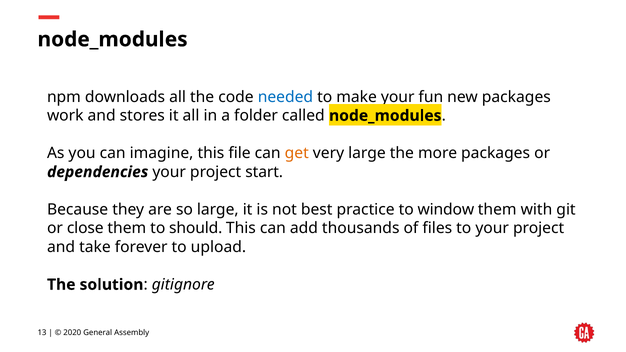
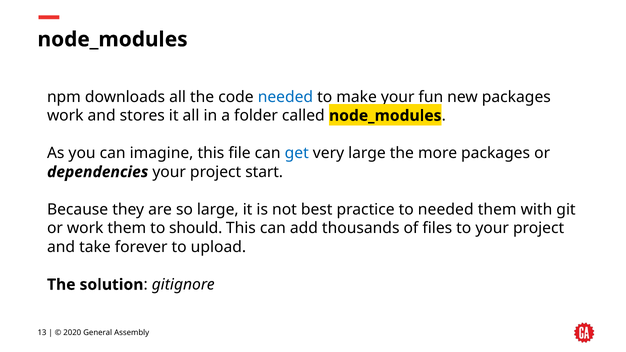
get colour: orange -> blue (297, 153)
to window: window -> needed (446, 210)
or close: close -> work (85, 228)
